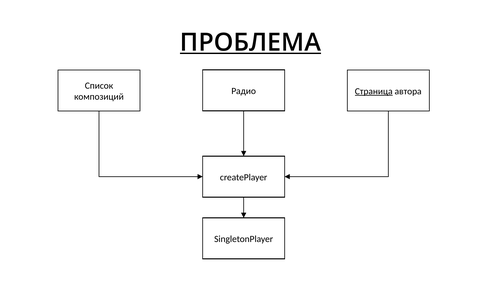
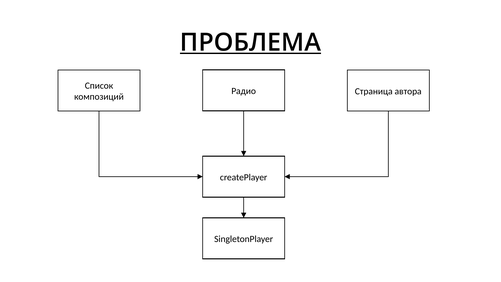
Страница underline: present -> none (374, 91)
